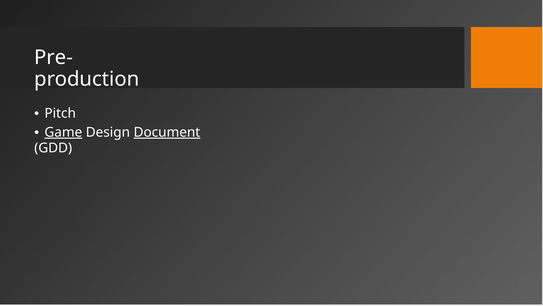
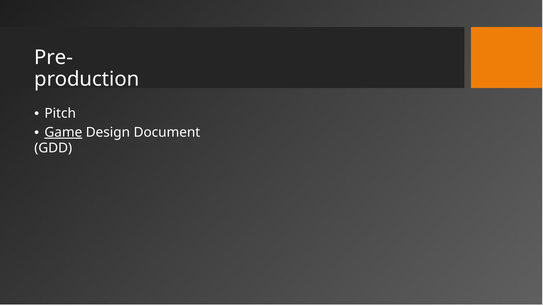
Document underline: present -> none (167, 132)
